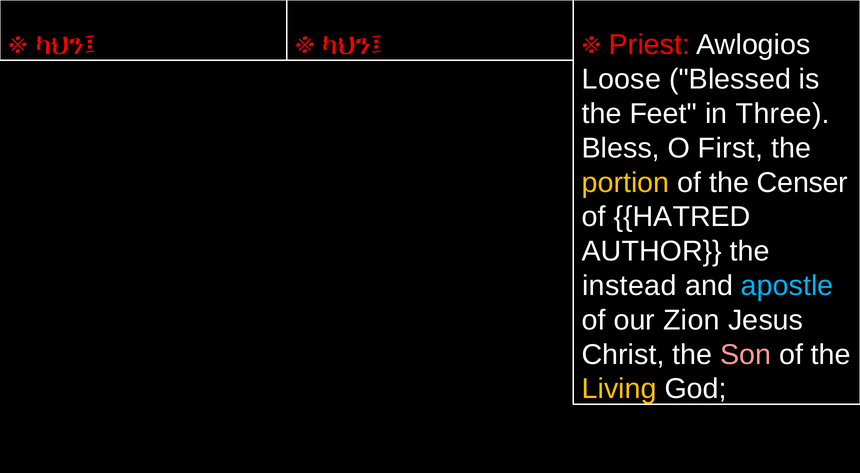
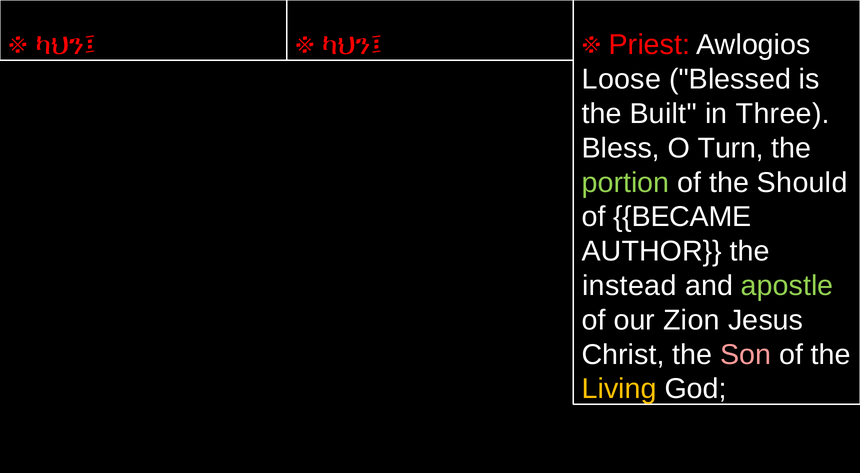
Feet: Feet -> Built (663, 114)
First: First -> Turn (731, 148)
portion colour: yellow -> light green (626, 183)
Censer: Censer -> Should (802, 183)
HATRED: HATRED -> BECAME (682, 217)
apostle colour: light blue -> light green (787, 286)
